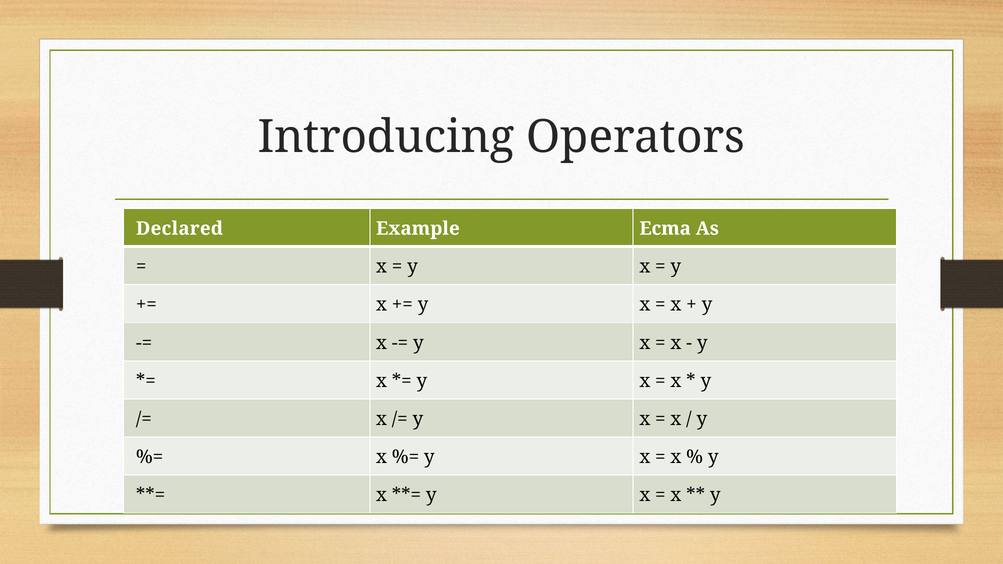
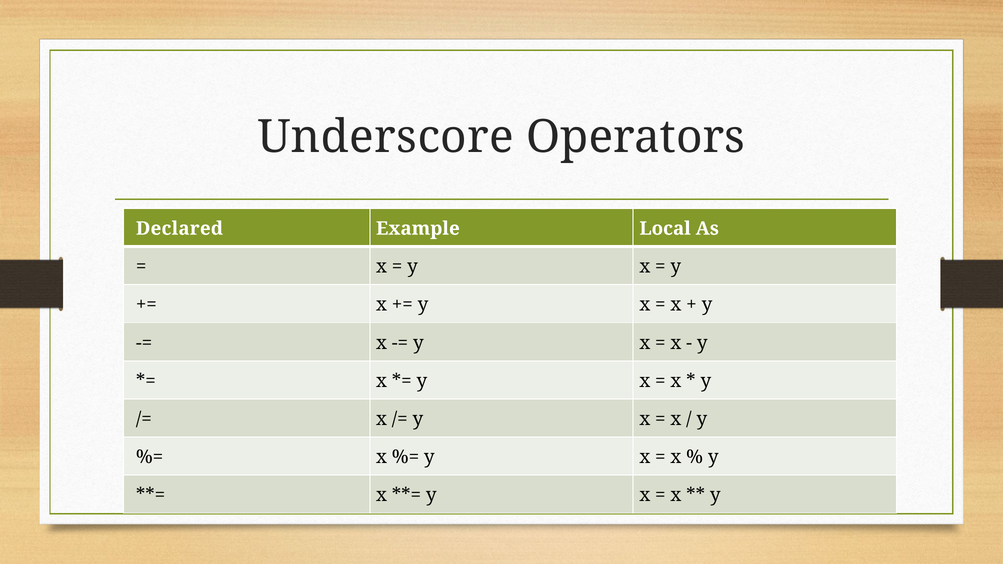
Introducing: Introducing -> Underscore (386, 137)
Ecma: Ecma -> Local (665, 229)
